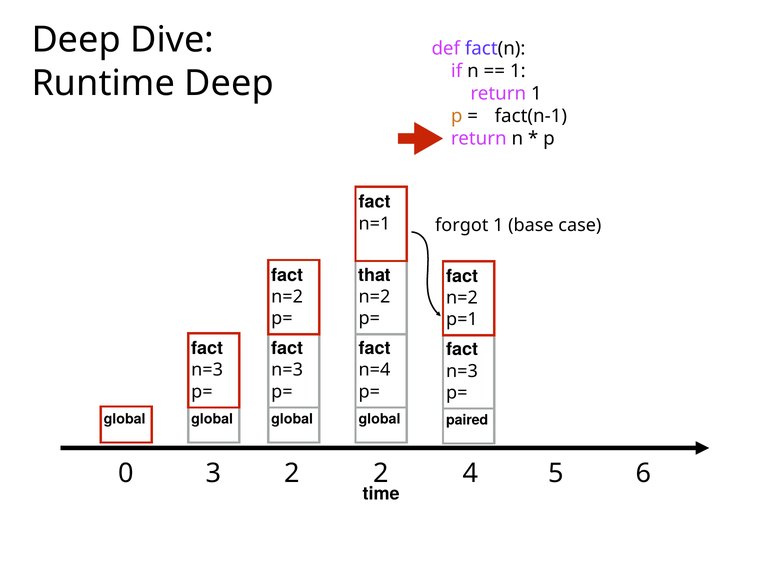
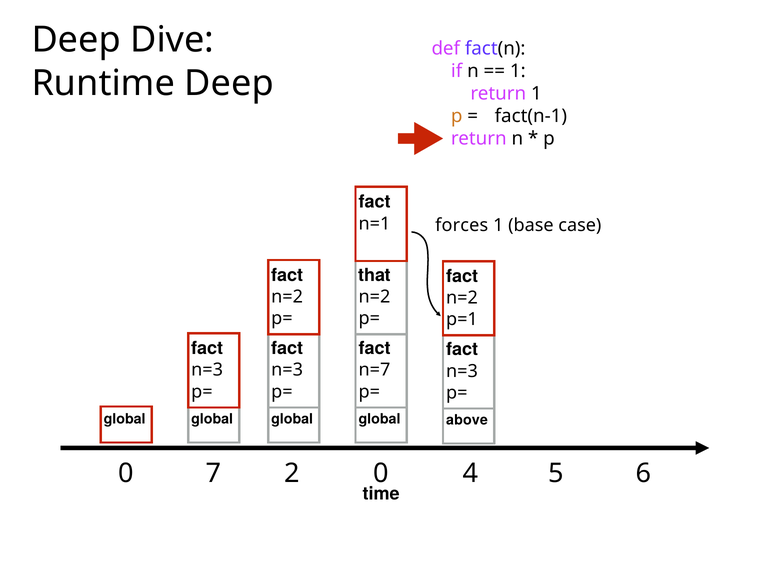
forgot: forgot -> forces (462, 225)
n=4: n=4 -> n=7 (374, 370)
paired: paired -> above (467, 421)
3: 3 -> 7 (214, 474)
2 2: 2 -> 0 (381, 474)
